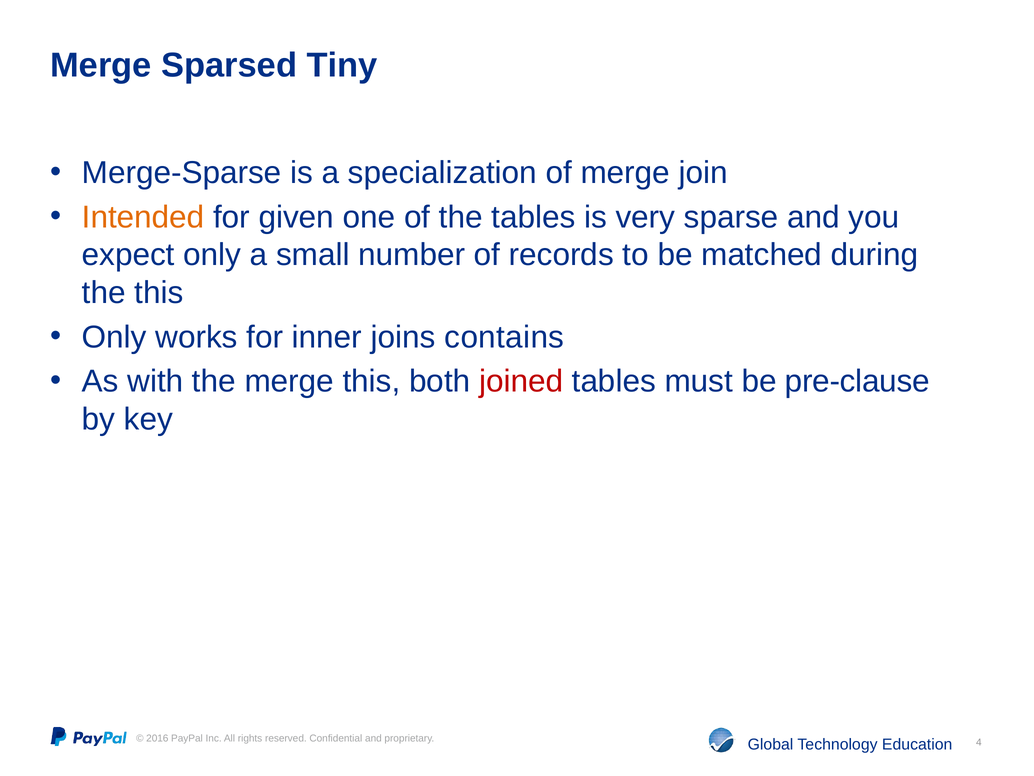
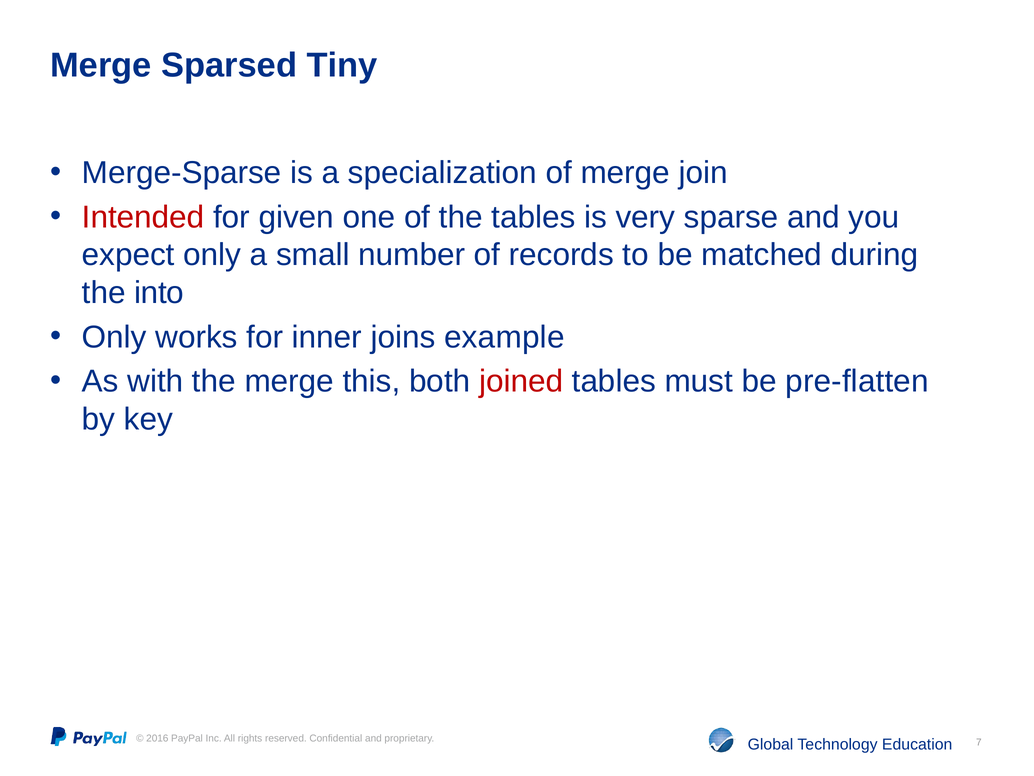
Intended colour: orange -> red (143, 217)
the this: this -> into (159, 293)
contains: contains -> example (504, 337)
pre-clause: pre-clause -> pre-flatten (857, 381)
4: 4 -> 7 (979, 742)
